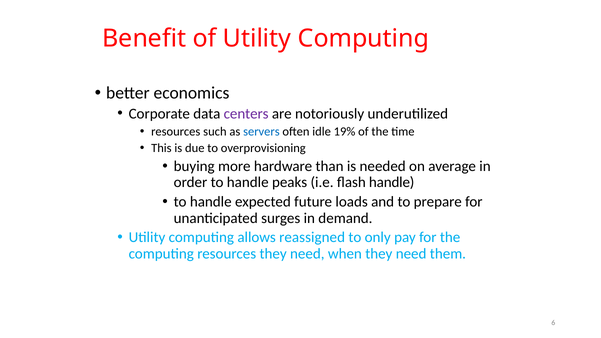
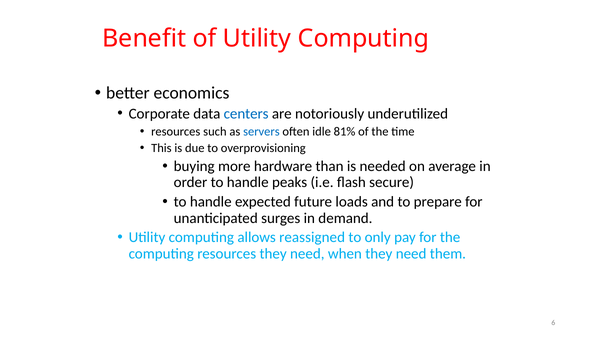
centers colour: purple -> blue (246, 114)
19%: 19% -> 81% (345, 132)
flash handle: handle -> secure (392, 183)
